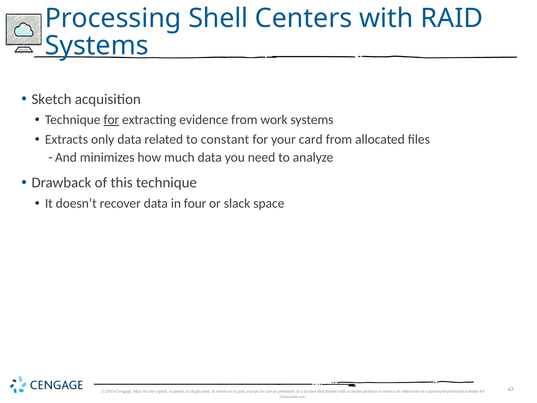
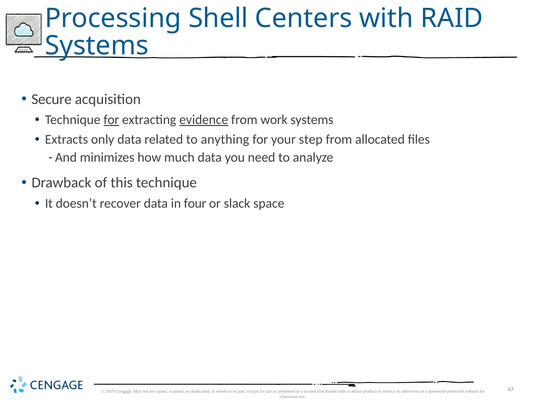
Sketch: Sketch -> Secure (52, 99)
evidence underline: none -> present (204, 120)
constant: constant -> anything (225, 139)
card: card -> step (311, 139)
